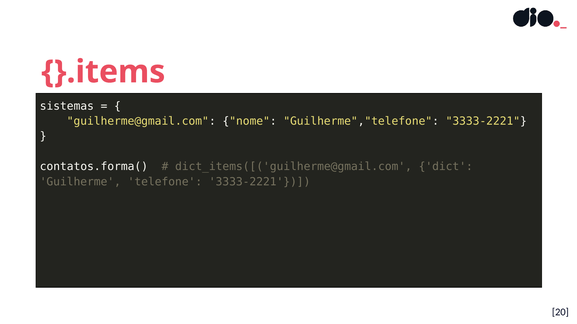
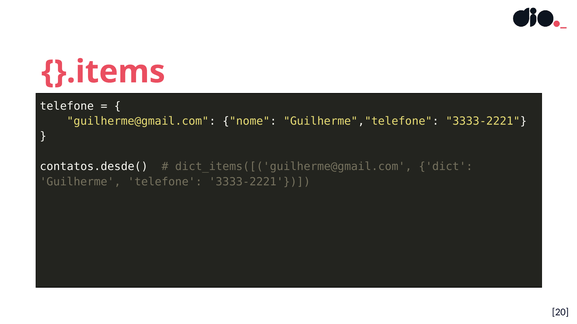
sistemas: sistemas -> telefone (67, 106)
contatos.forma(: contatos.forma( -> contatos.desde( (94, 167)
